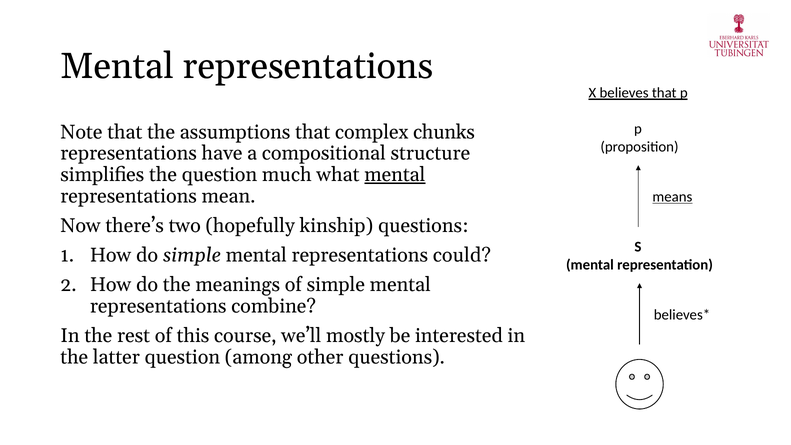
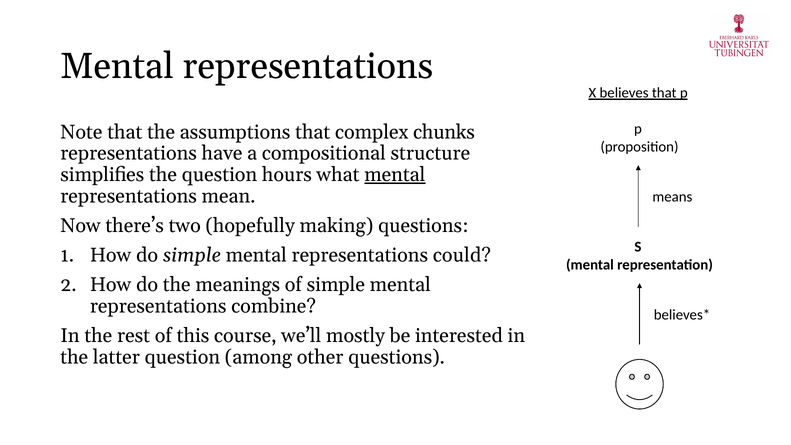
much: much -> hours (287, 175)
means underline: present -> none (672, 197)
kinship: kinship -> making (336, 226)
